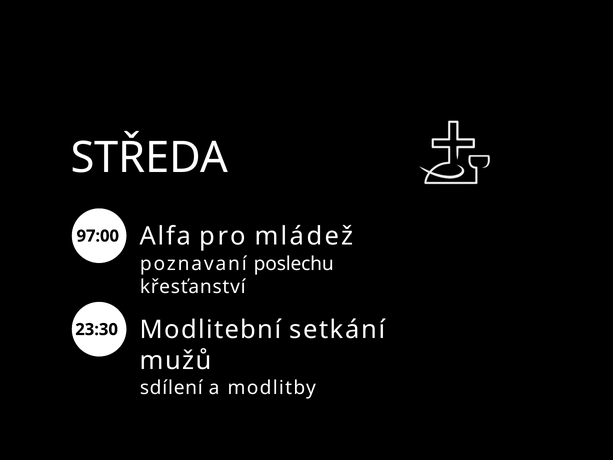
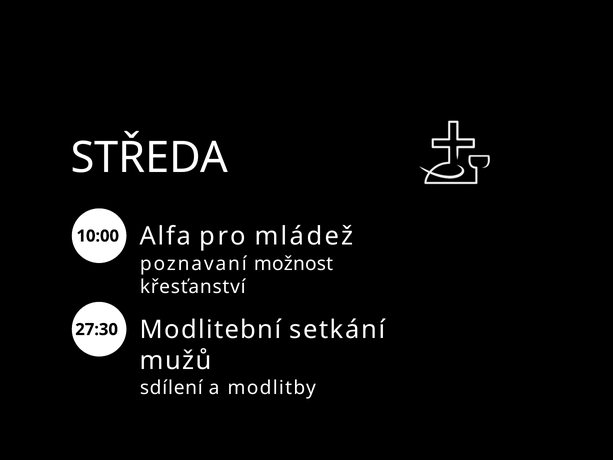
97:00: 97:00 -> 10:00 (98, 236)
poslechu: poslechu -> možnost (294, 264)
23:30: 23:30 -> 27:30 (97, 329)
